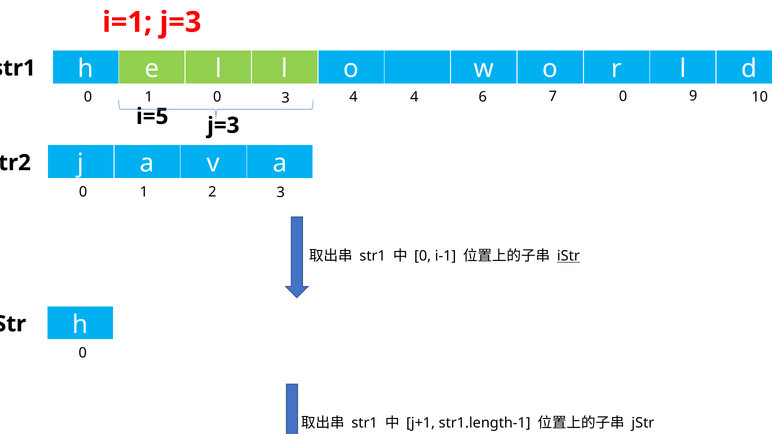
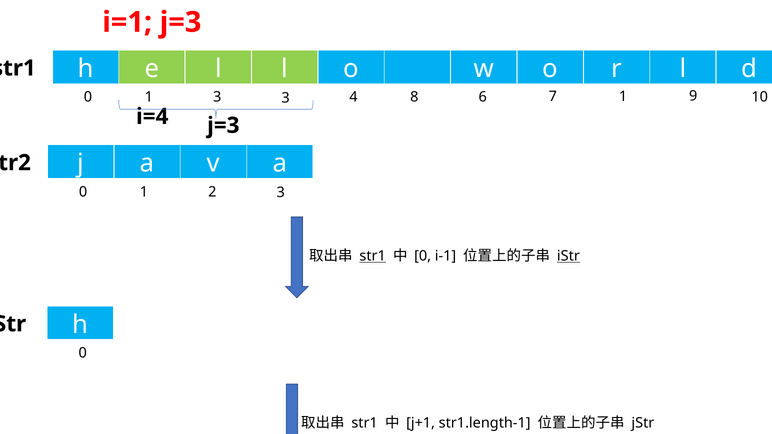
7 0: 0 -> 1 (623, 96)
1 0: 0 -> 3 (217, 97)
4 4: 4 -> 8 (414, 97)
i=5: i=5 -> i=4 (152, 117)
str1 underline: none -> present (373, 256)
